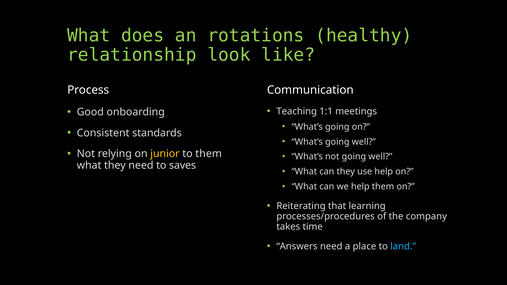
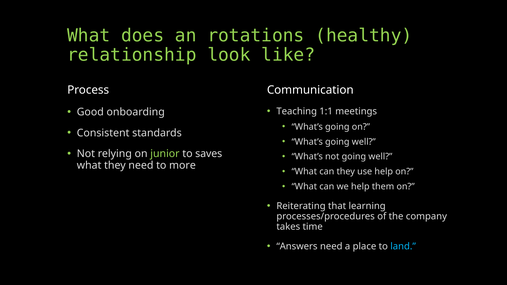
junior colour: yellow -> light green (165, 154)
to them: them -> saves (209, 154)
saves: saves -> more (182, 165)
